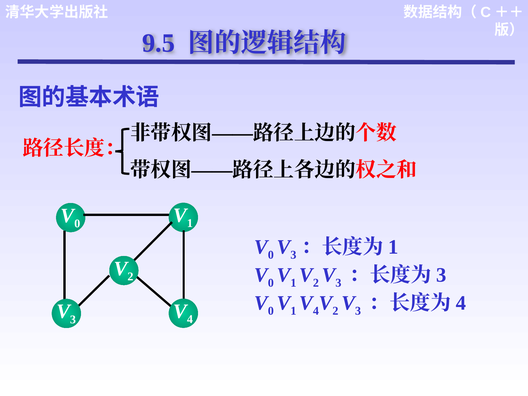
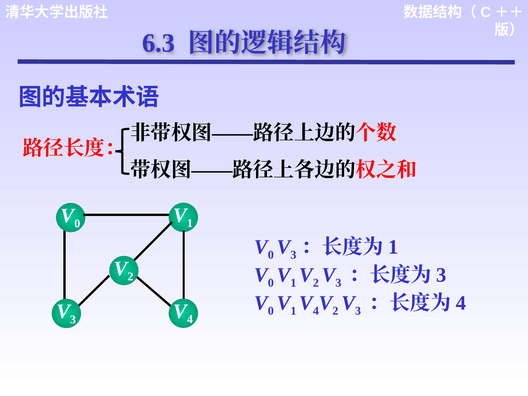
9.5: 9.5 -> 6.3 (159, 43)
